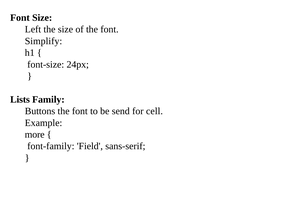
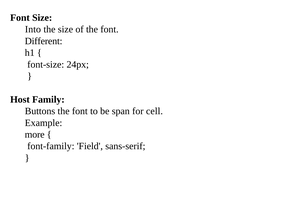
Left: Left -> Into (33, 29)
Simplify: Simplify -> Different (44, 41)
Lists: Lists -> Host (20, 100)
send: send -> span (121, 112)
